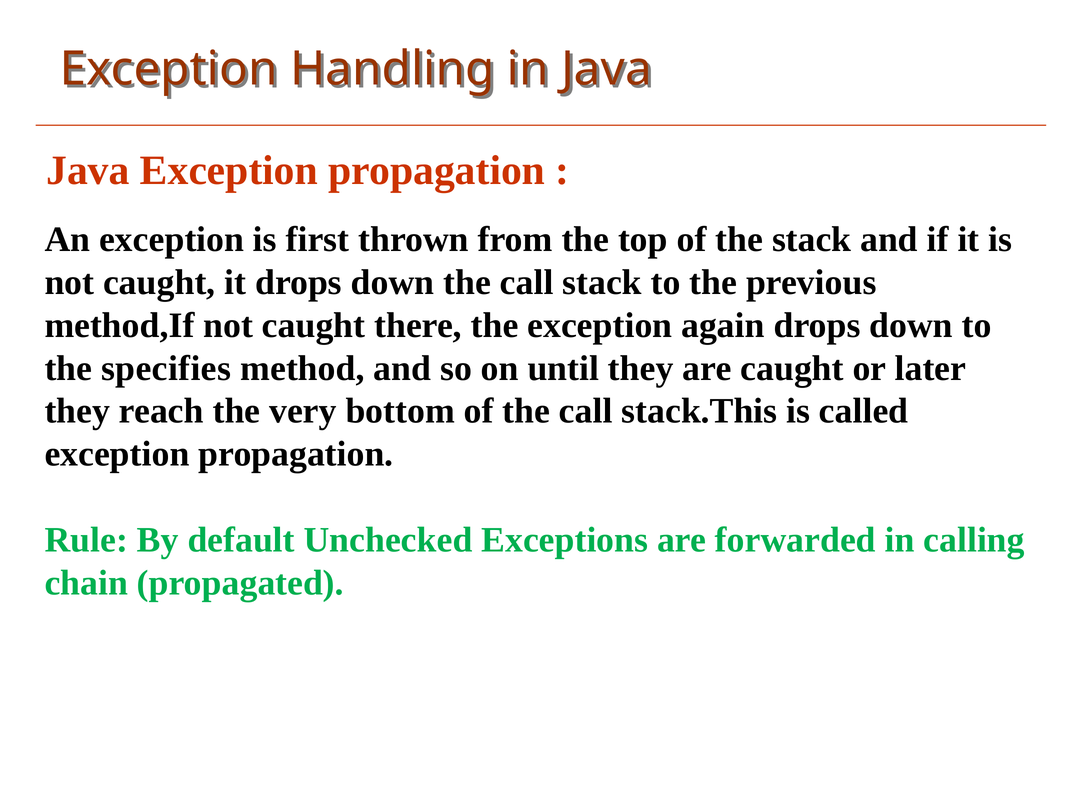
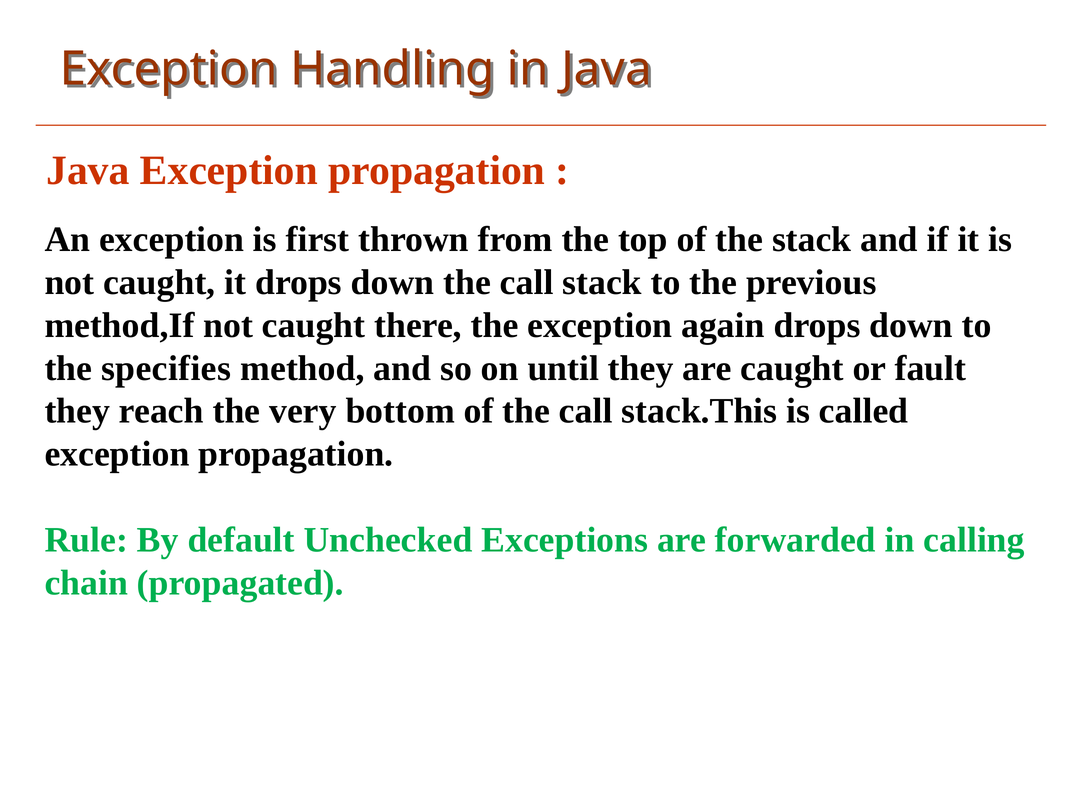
later: later -> fault (930, 368)
